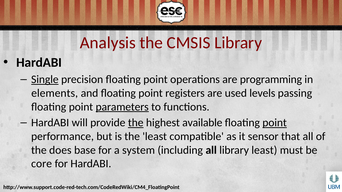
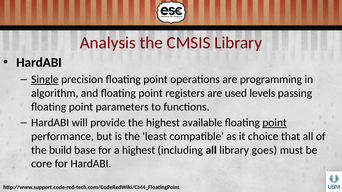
elements: elements -> algorithm (55, 93)
parameters underline: present -> none (122, 107)
the underline: present -> none (136, 123)
sensor: sensor -> choice (263, 137)
does: does -> build (60, 150)
a system: system -> highest (139, 150)
library least: least -> goes (264, 150)
